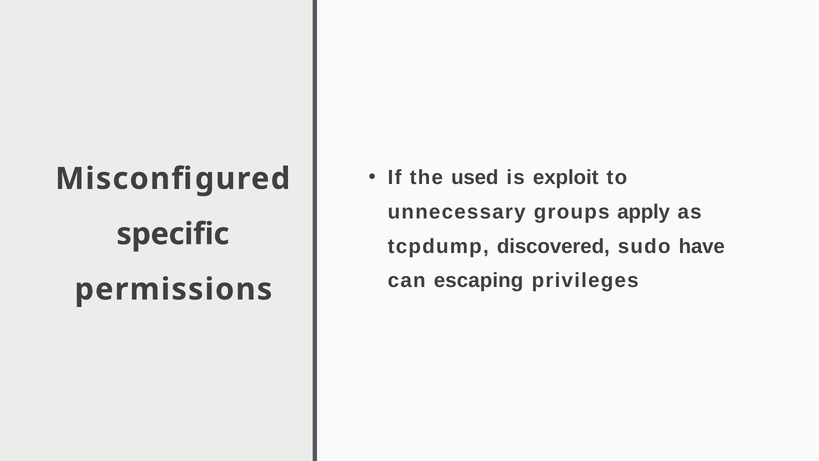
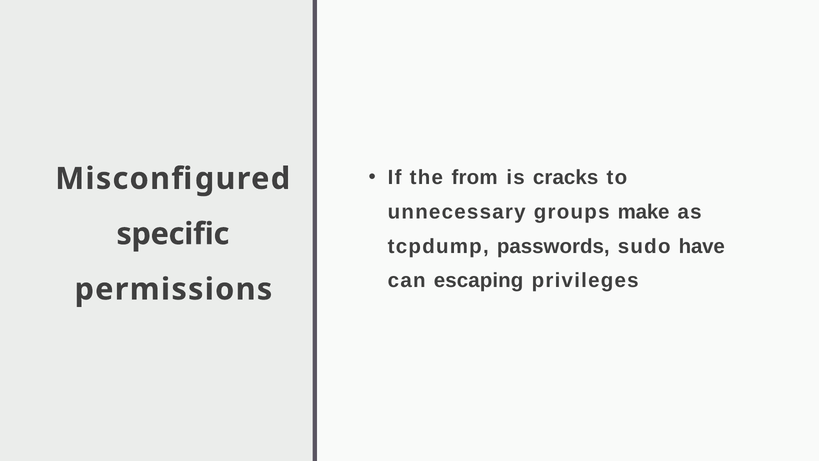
used: used -> from (475, 177)
exploit: exploit -> cracks (566, 177)
apply: apply -> make (644, 212)
discovered: discovered -> passwords (553, 246)
